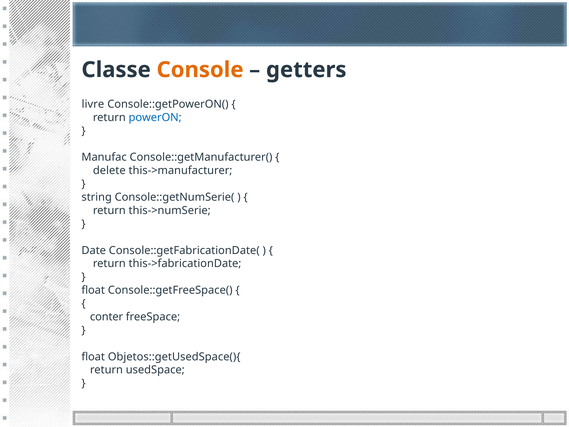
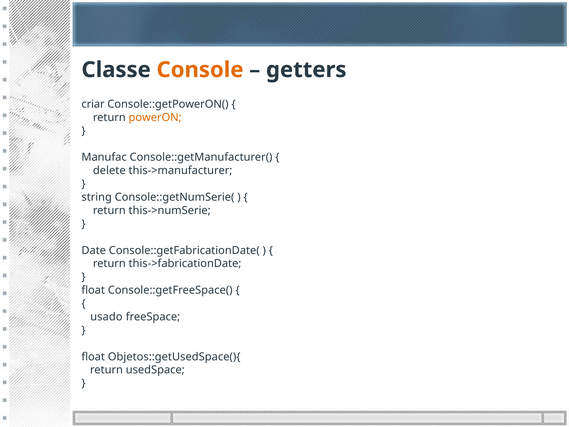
livre: livre -> criar (93, 104)
powerON colour: blue -> orange (155, 117)
conter: conter -> usado (106, 317)
